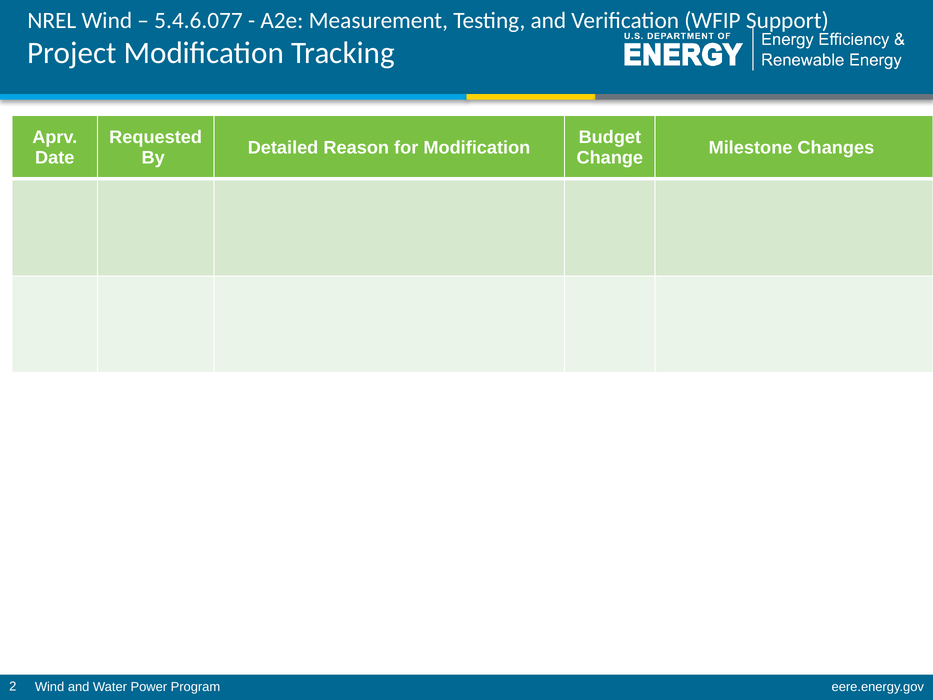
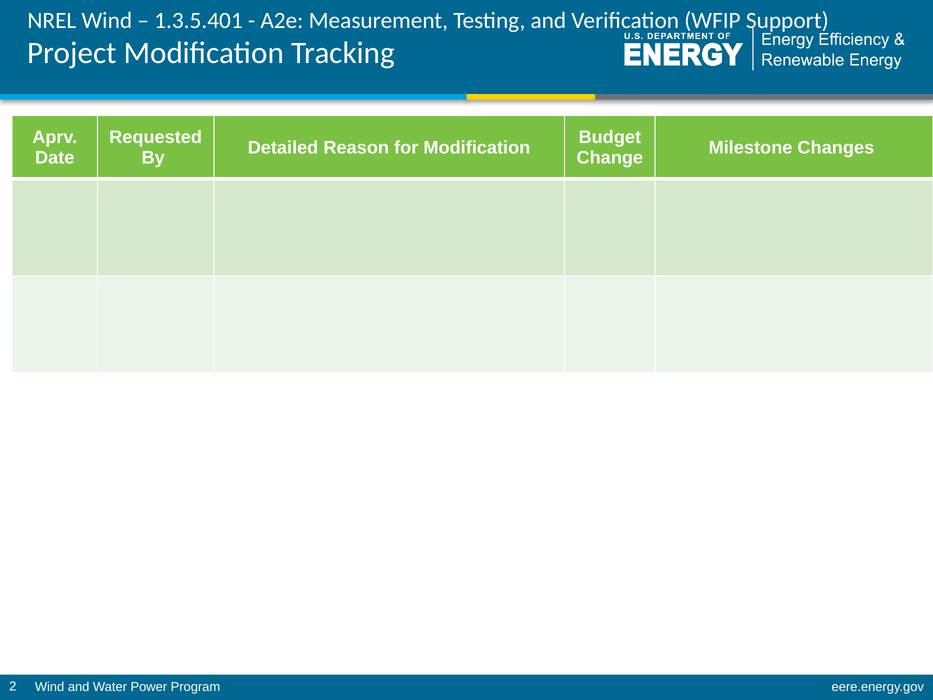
5.4.6.077: 5.4.6.077 -> 1.3.5.401 (198, 21)
